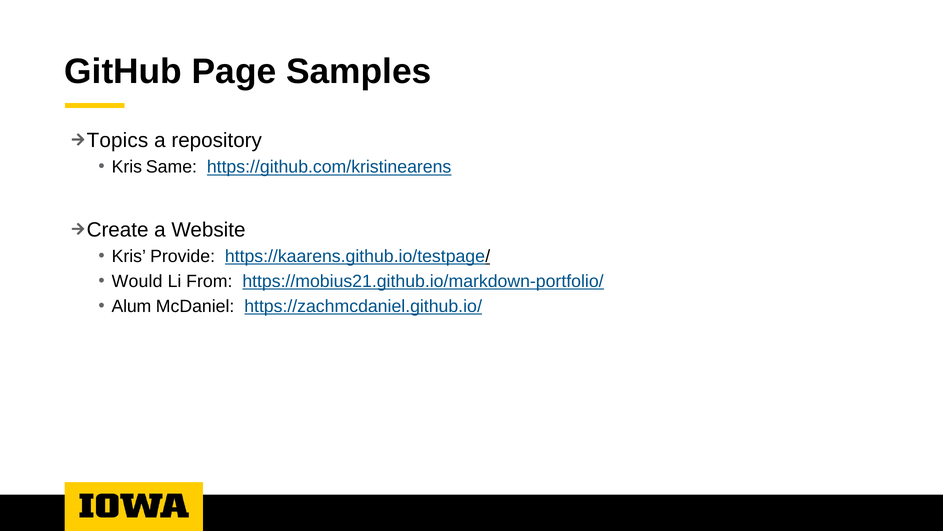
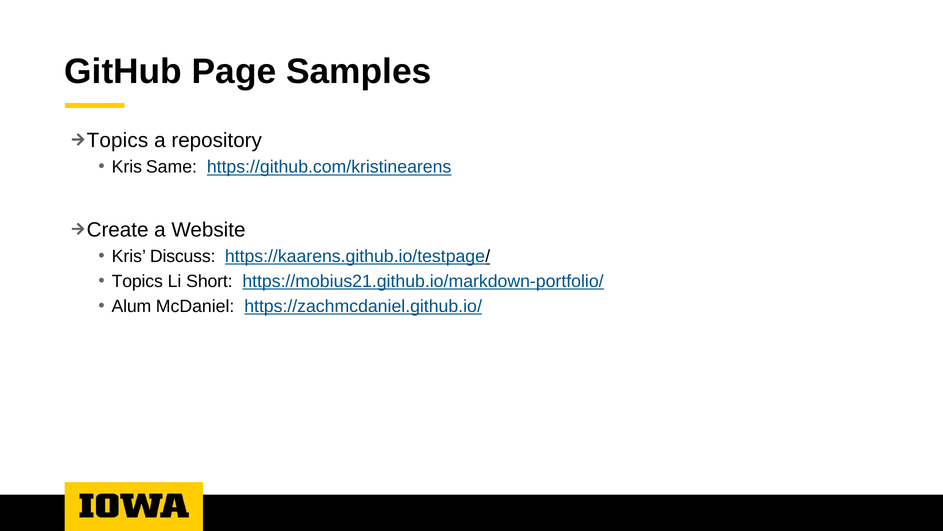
Provide: Provide -> Discuss (183, 256)
Would: Would -> Topics (137, 281)
From: From -> Short (209, 281)
